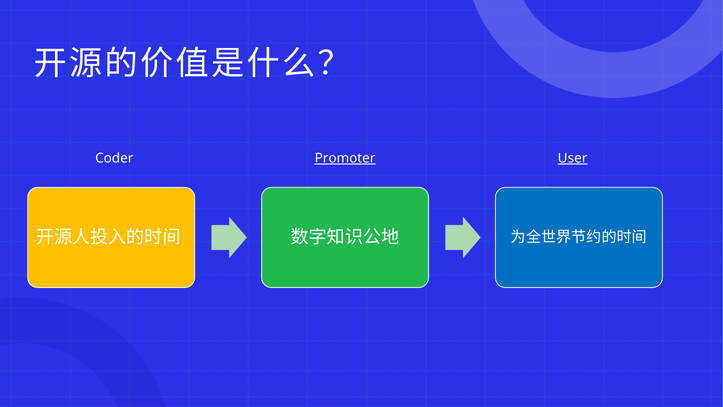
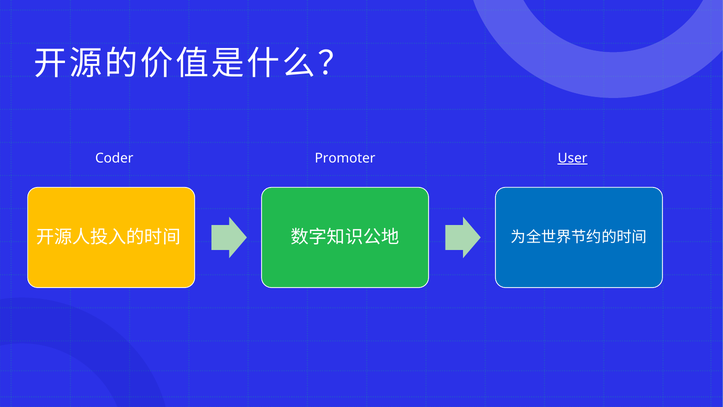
Promoter underline: present -> none (345, 158)
